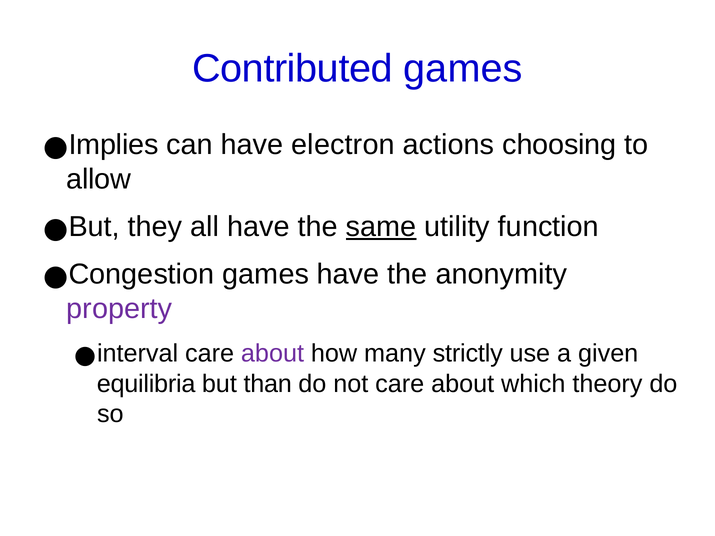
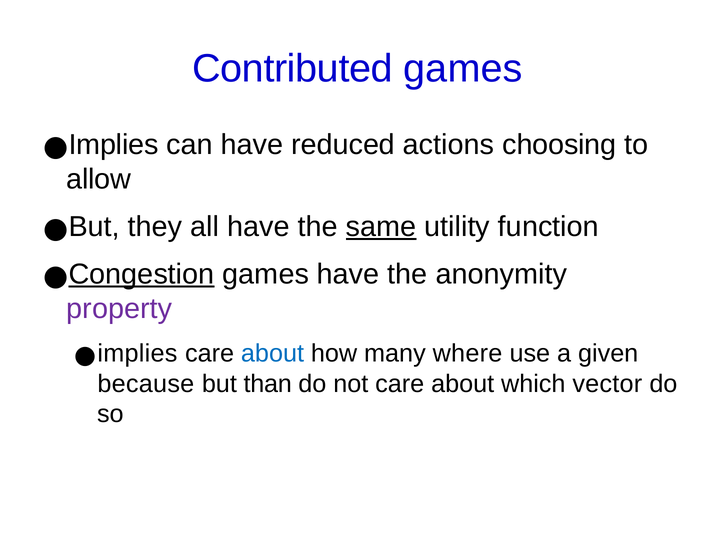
electron: electron -> reduced (343, 145)
Congestion underline: none -> present (141, 274)
interval: interval -> implies (137, 354)
about colour: purple -> blue (273, 354)
strictly: strictly -> where (468, 354)
equilibria: equilibria -> because (146, 384)
theory: theory -> vector (607, 384)
